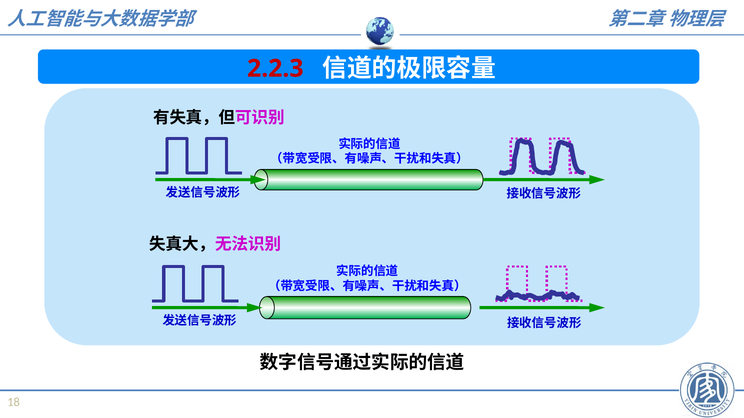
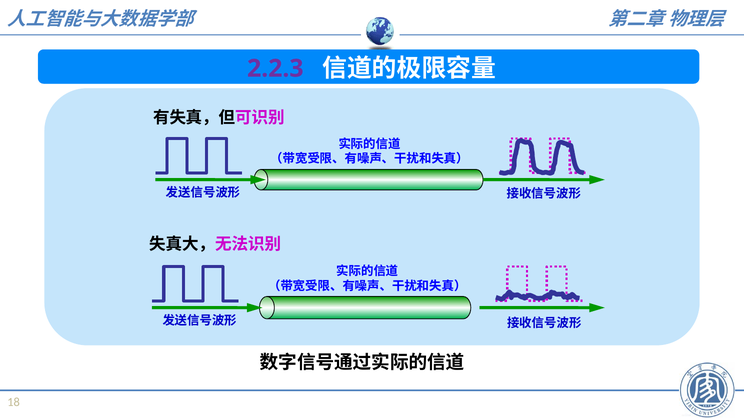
2.2.3 colour: red -> purple (275, 69)
